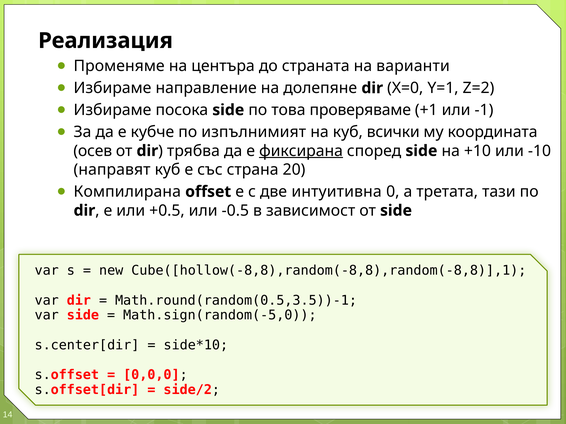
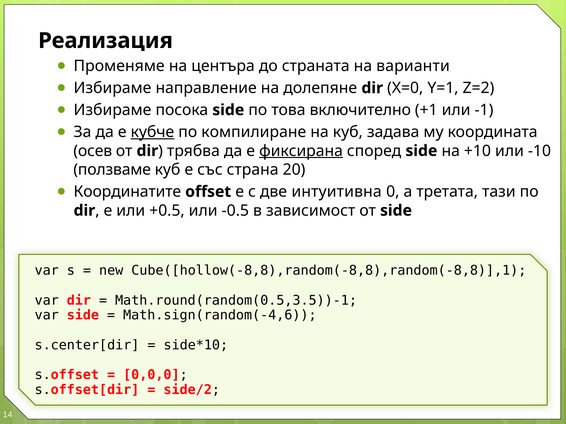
проверяваме: проверяваме -> включително (360, 110)
кубче underline: none -> present (152, 132)
изпълнимият: изпълнимият -> компилиране (254, 132)
всички: всички -> задава (393, 132)
направят: направят -> ползваме (112, 170)
Компилирана: Компилирана -> Координатите (127, 192)
Math.sign(random(-5,0: Math.sign(random(-5,0 -> Math.sign(random(-4,6 (220, 316)
